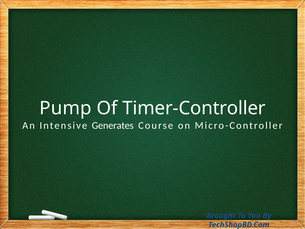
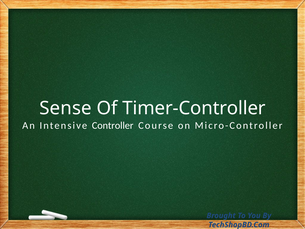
Pump: Pump -> Sense (65, 108)
Generates: Generates -> Controller (113, 125)
